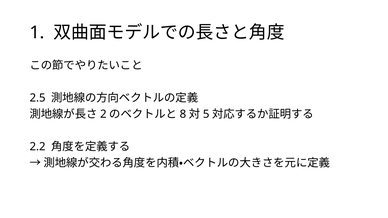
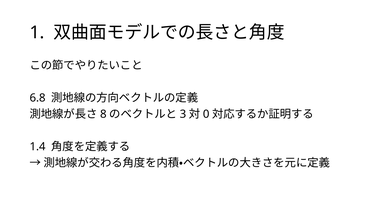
2.5: 2.5 -> 6.8 (38, 98)
2: 2 -> 8 (103, 114)
8: 8 -> 3 (183, 114)
5: 5 -> 0 (206, 114)
2.2: 2.2 -> 1.4 (38, 147)
